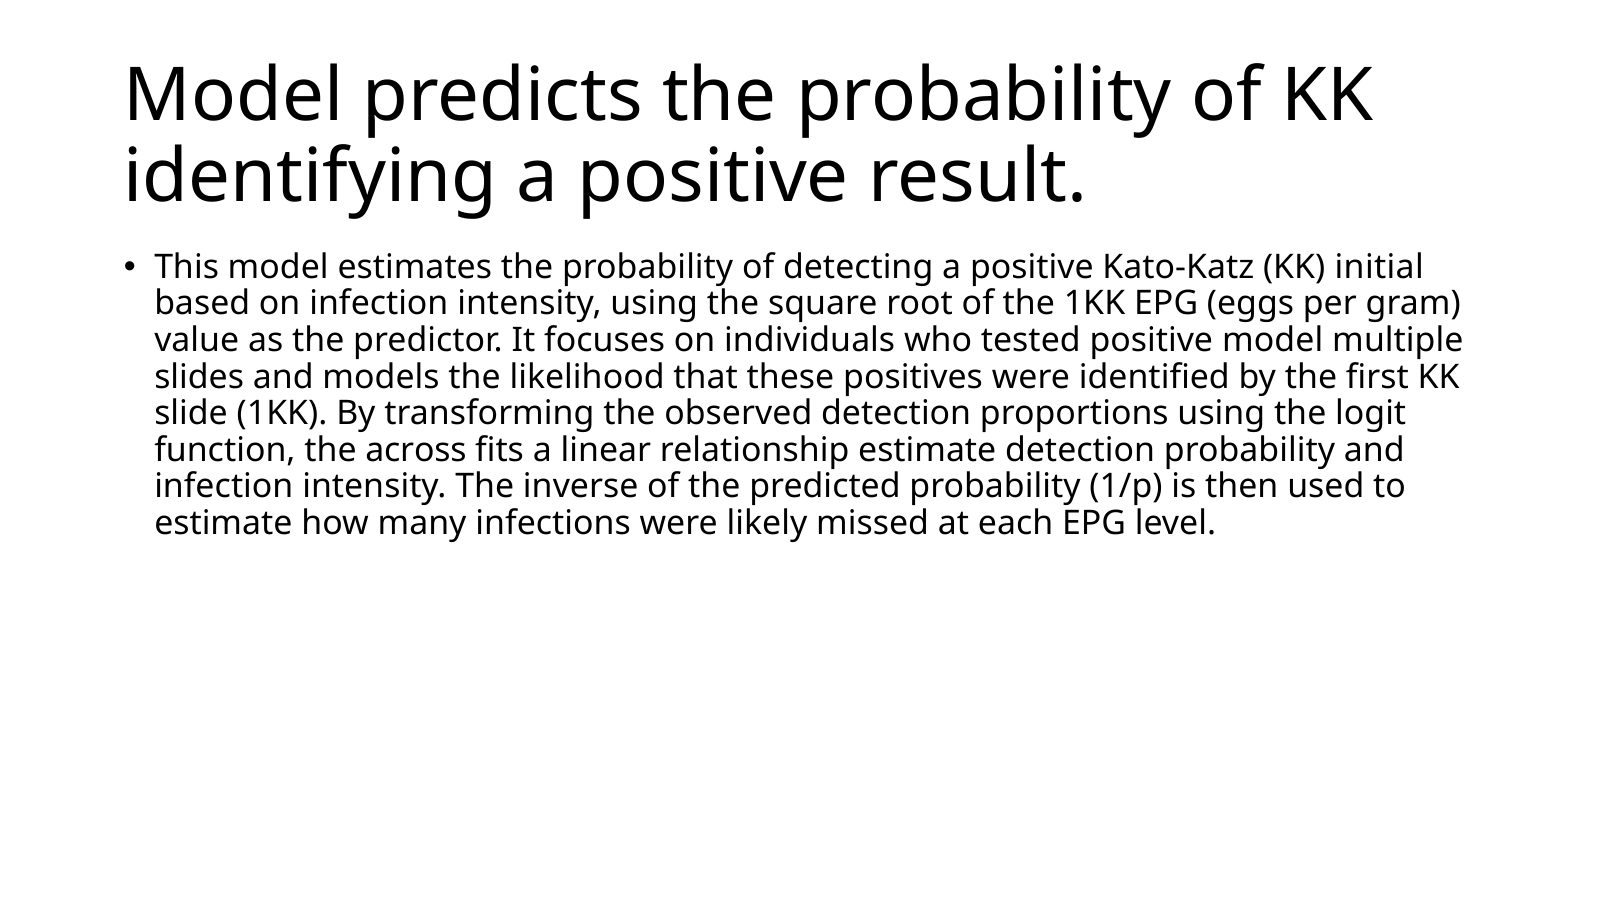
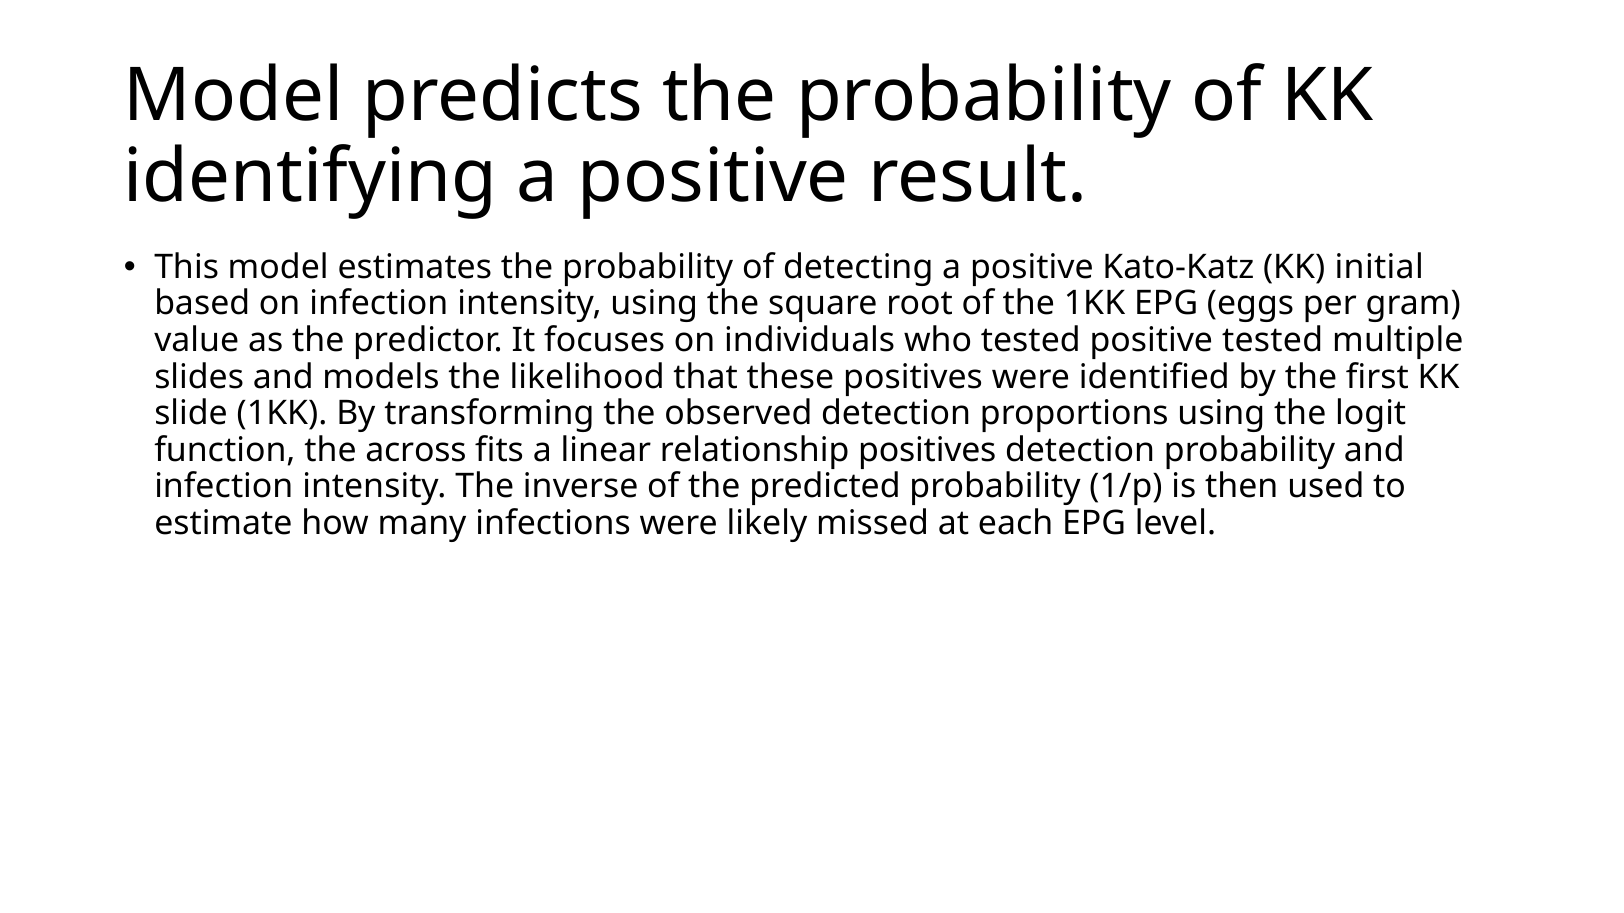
positive model: model -> tested (1273, 341)
relationship estimate: estimate -> positives (927, 450)
